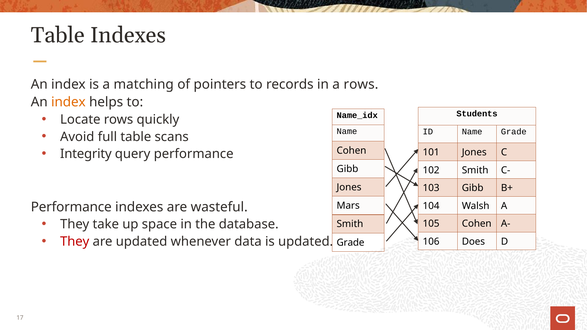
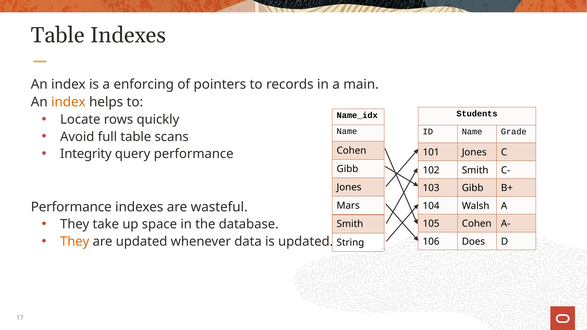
matching: matching -> enforcing (144, 84)
a rows: rows -> main (361, 84)
They colour: red -> orange (75, 242)
Grade: Grade -> String (350, 243)
